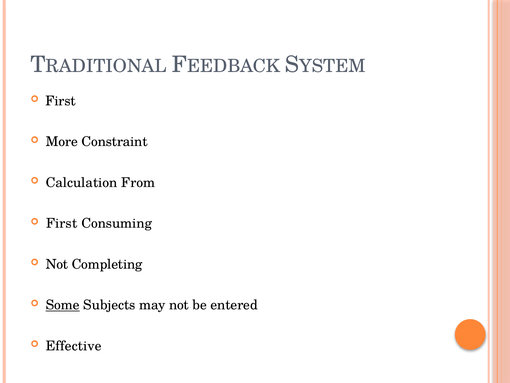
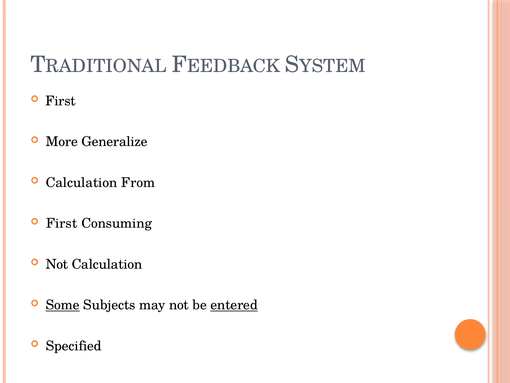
Constraint: Constraint -> Generalize (115, 142)
Not Completing: Completing -> Calculation (107, 264)
entered underline: none -> present (234, 305)
Effective: Effective -> Specified (74, 346)
